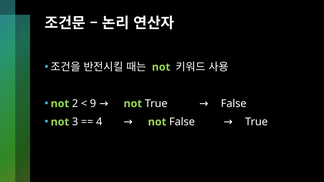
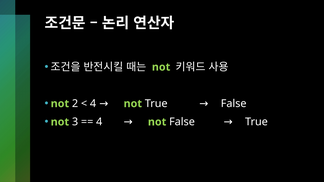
9: 9 -> 4 (93, 104)
